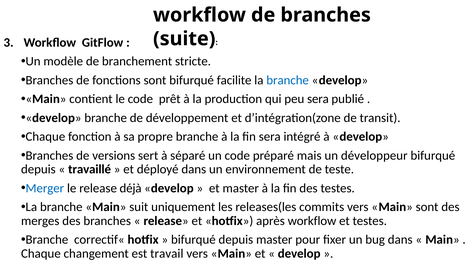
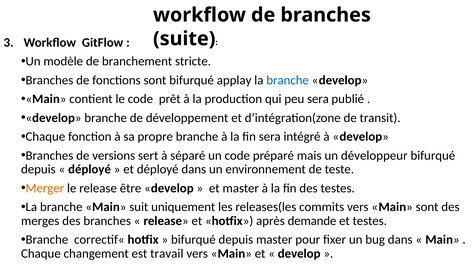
facilite: facilite -> applay (234, 80)
travaillé: travaillé -> déployé (90, 169)
Merger colour: blue -> orange (45, 188)
déjà: déjà -> être (131, 188)
après workflow: workflow -> demande (312, 221)
